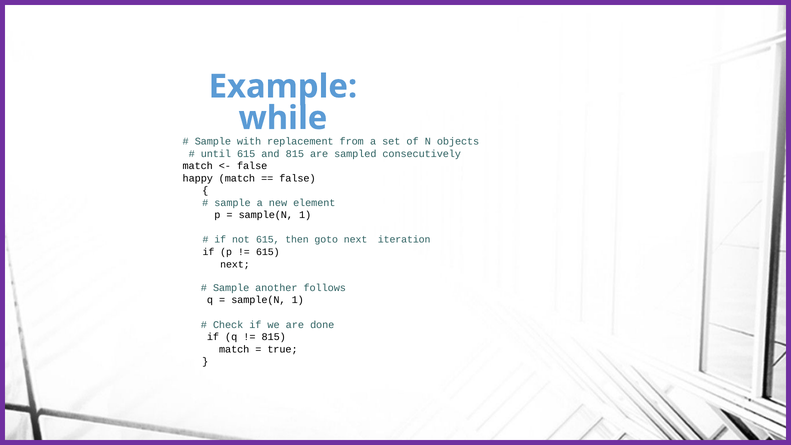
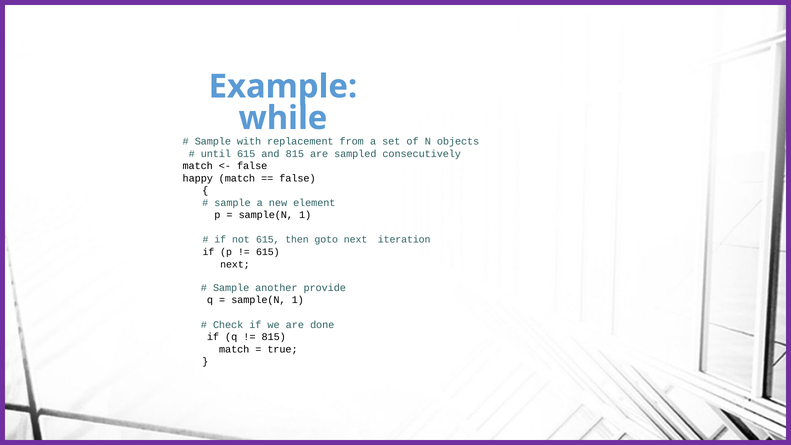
follows: follows -> provide (325, 288)
